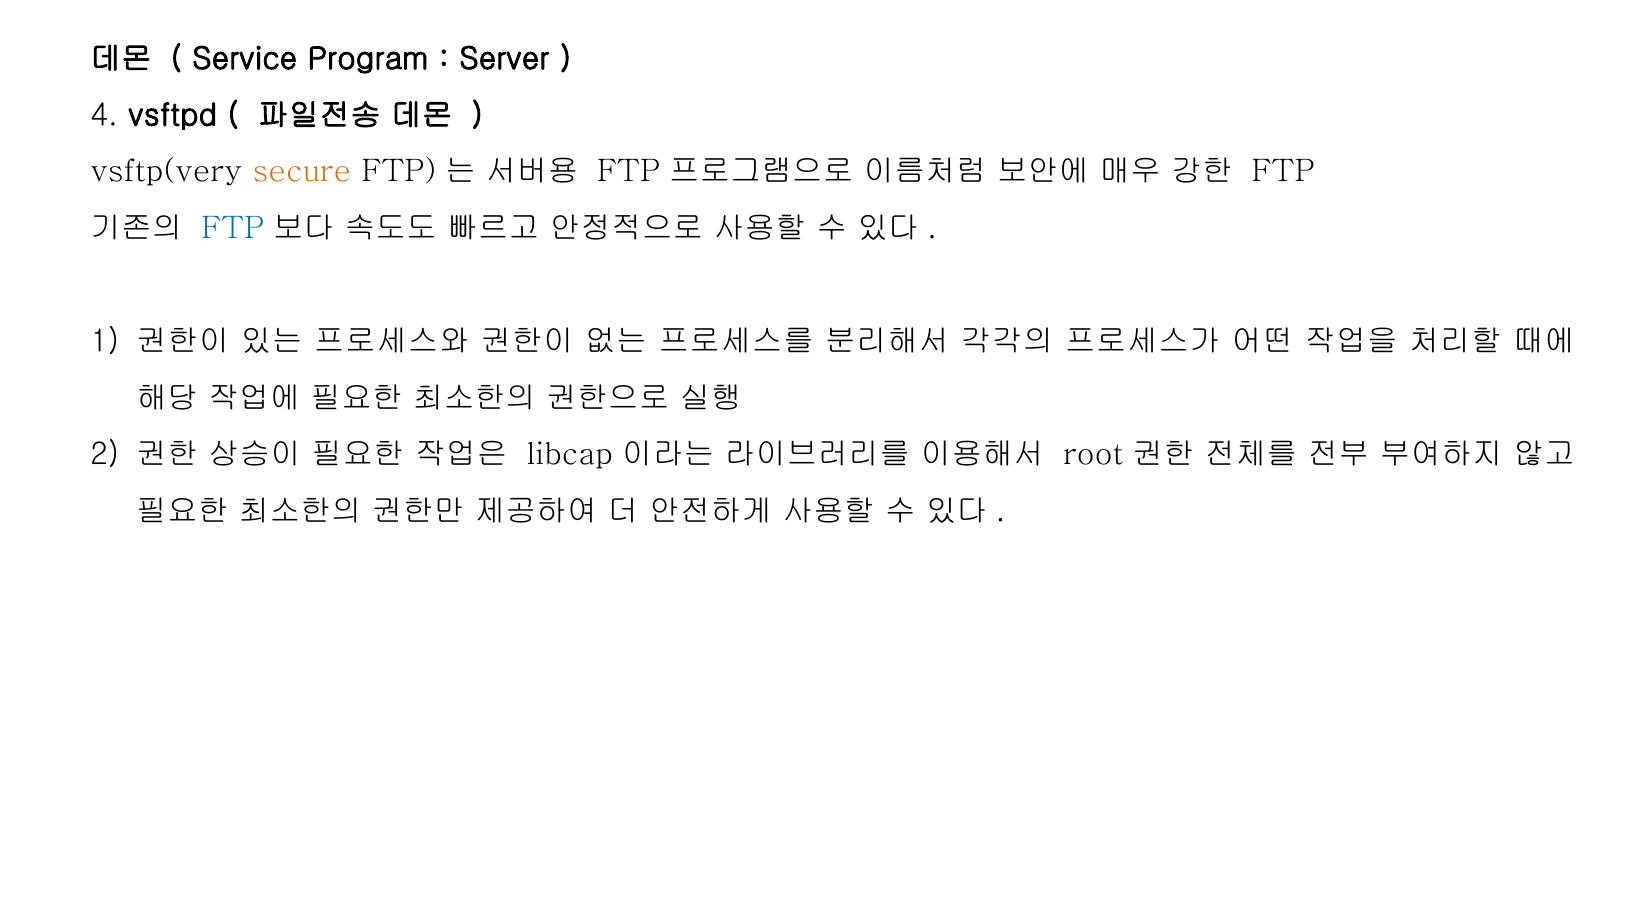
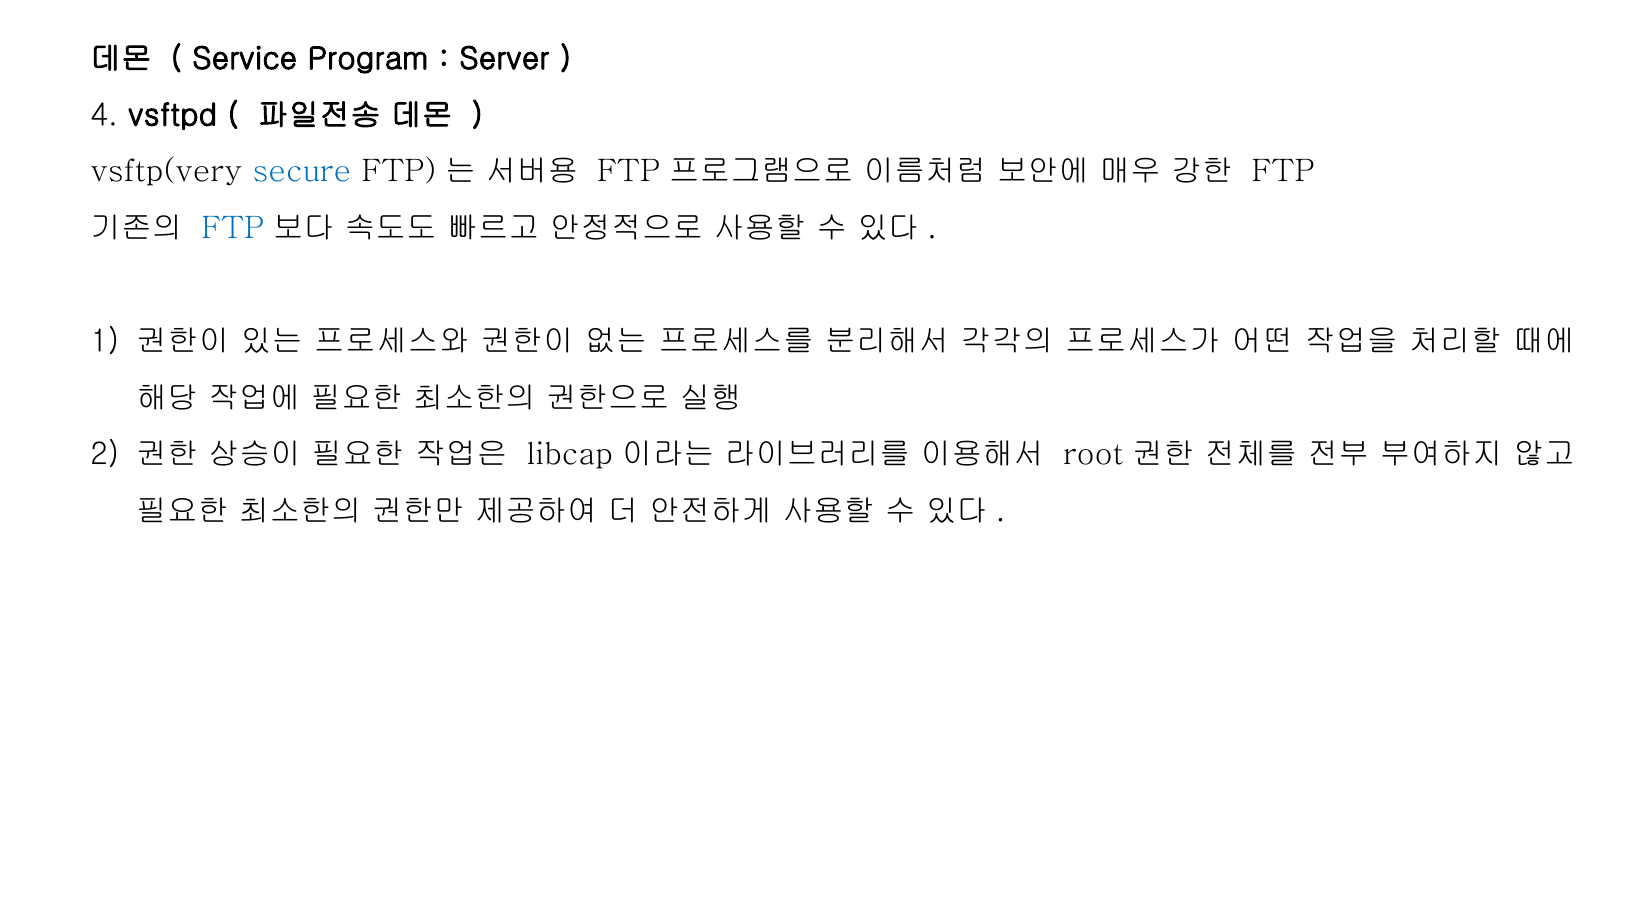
secure colour: orange -> blue (302, 172)
